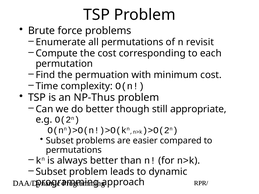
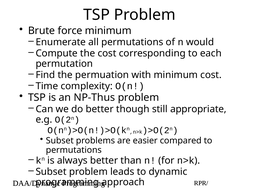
force problems: problems -> minimum (108, 31)
revisit: revisit -> would (200, 42)
